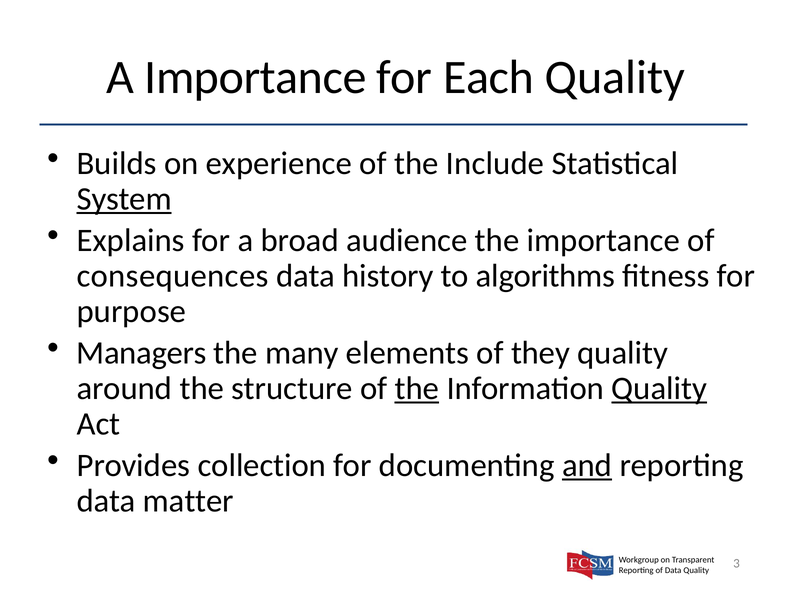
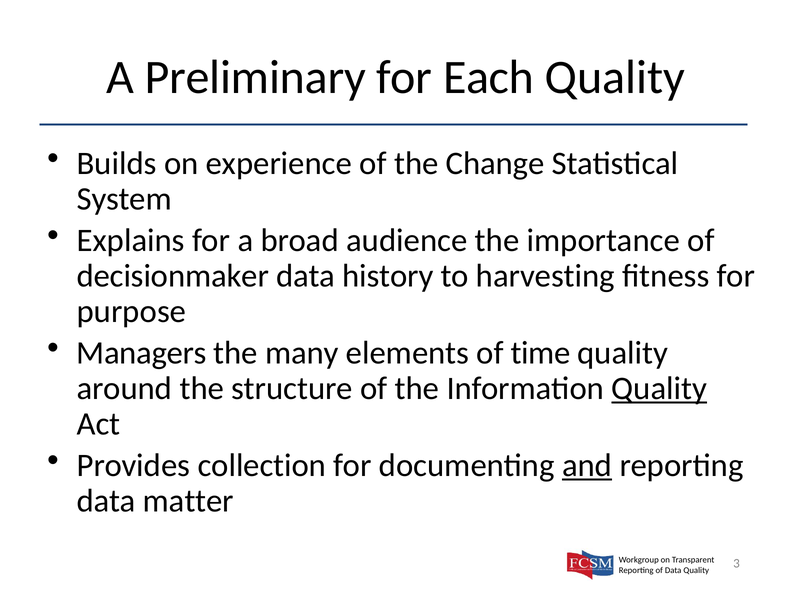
A Importance: Importance -> Preliminary (255, 77)
Include: Include -> Change (495, 164)
System underline: present -> none (124, 199)
consequences: consequences -> decisionmaker (173, 276)
algorithms: algorithms -> harvesting (545, 276)
they: they -> time (541, 353)
the underline: present -> none (417, 389)
